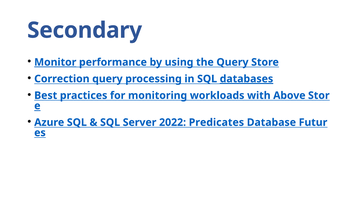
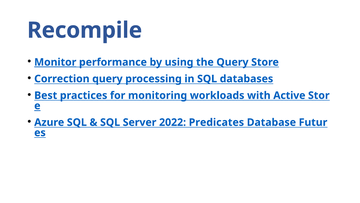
Secondary: Secondary -> Recompile (85, 30)
databases underline: present -> none (246, 79)
Above: Above -> Active (289, 95)
